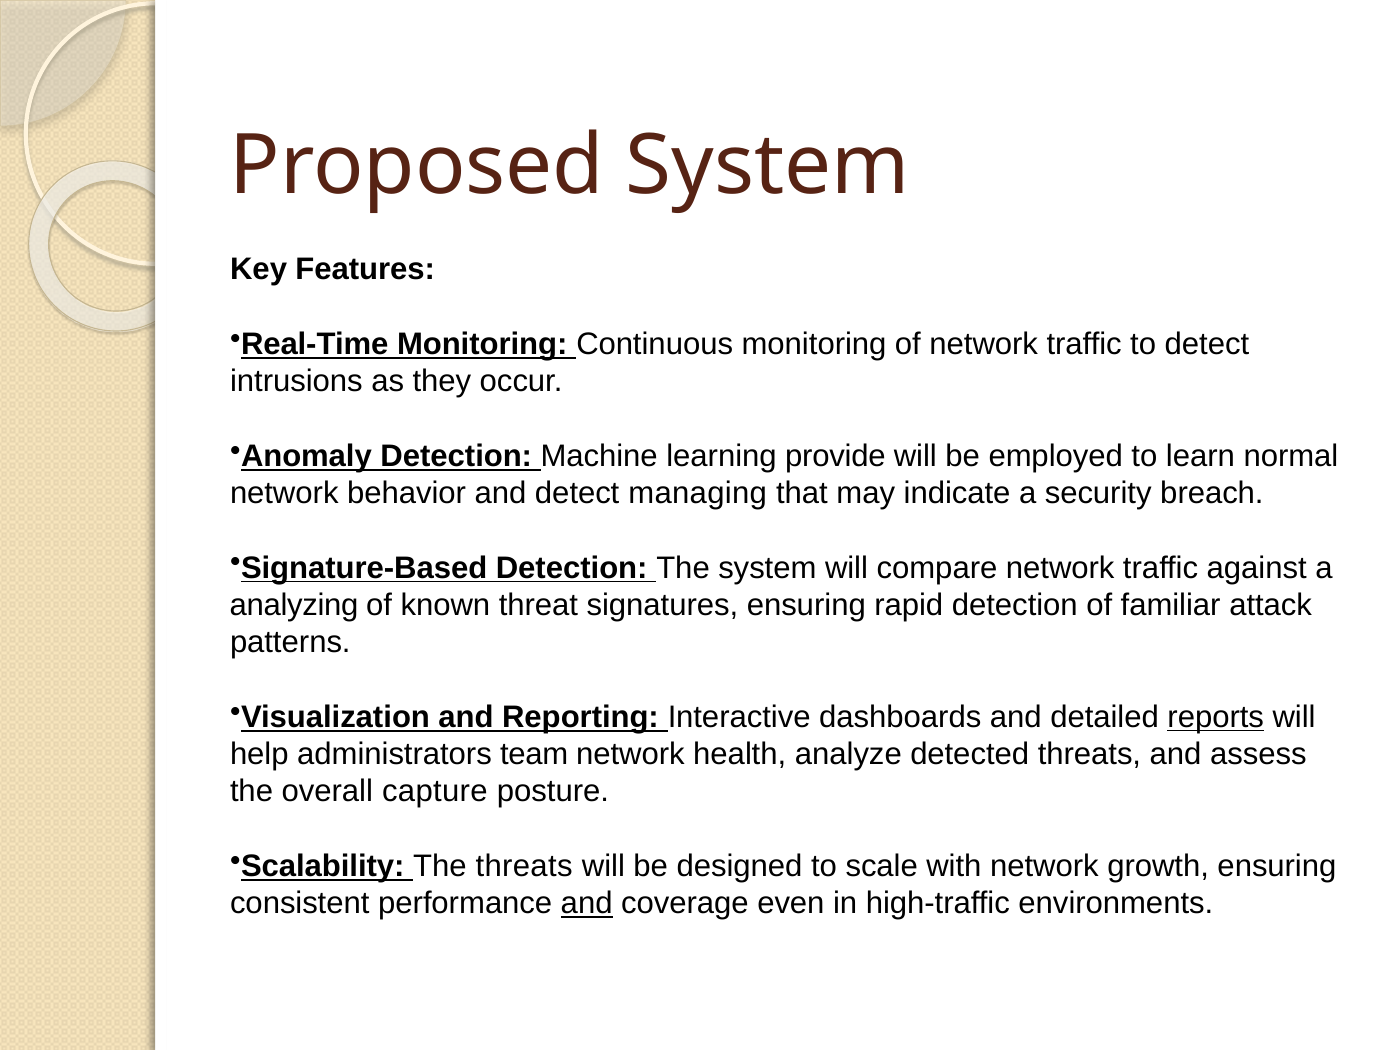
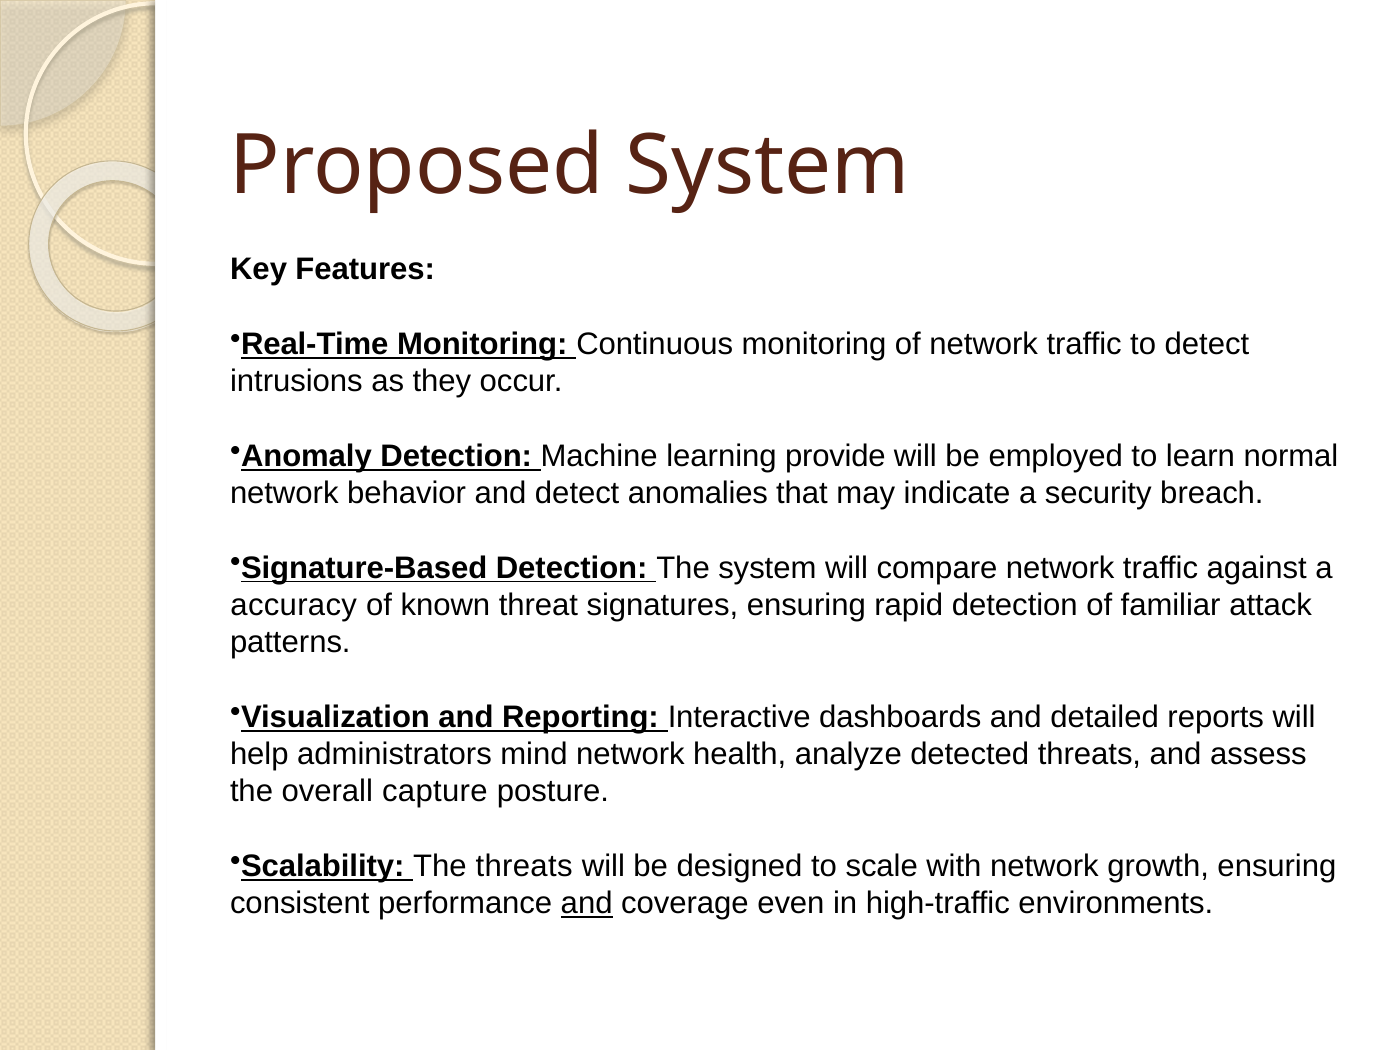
managing: managing -> anomalies (698, 493)
analyzing: analyzing -> accuracy (294, 605)
reports underline: present -> none (1216, 717)
team: team -> mind (534, 754)
